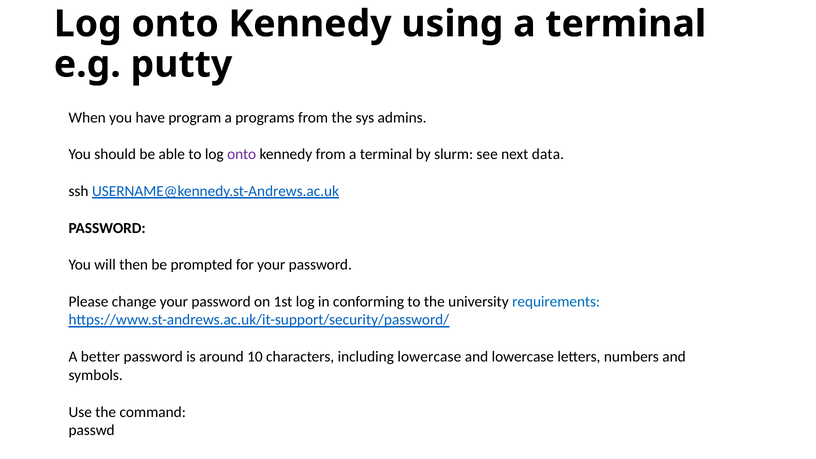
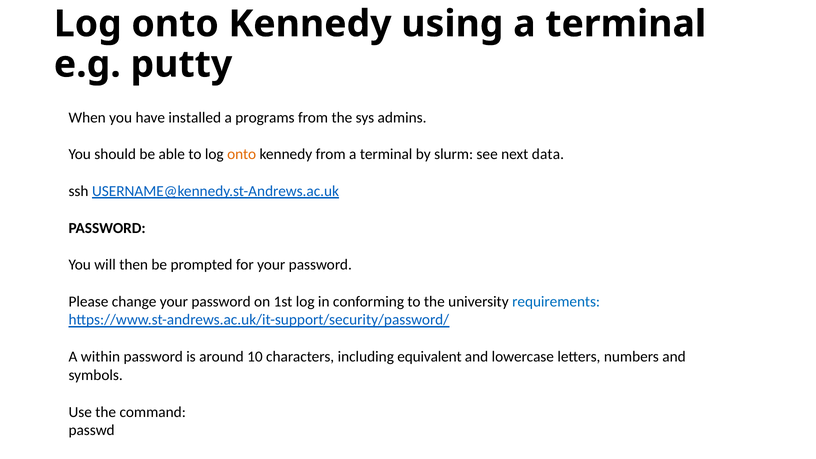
program: program -> installed (195, 118)
onto colour: purple -> orange (242, 154)
better: better -> within (100, 357)
including lowercase: lowercase -> equivalent (429, 357)
